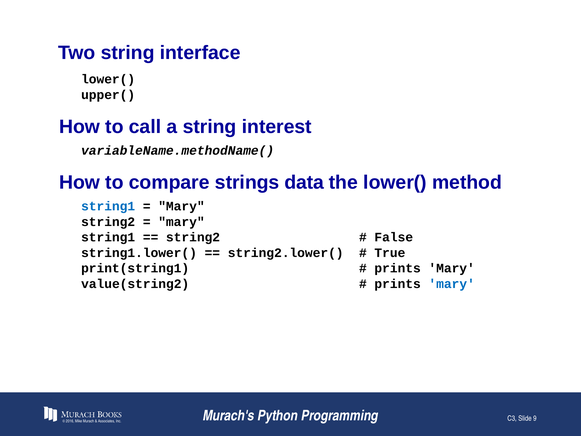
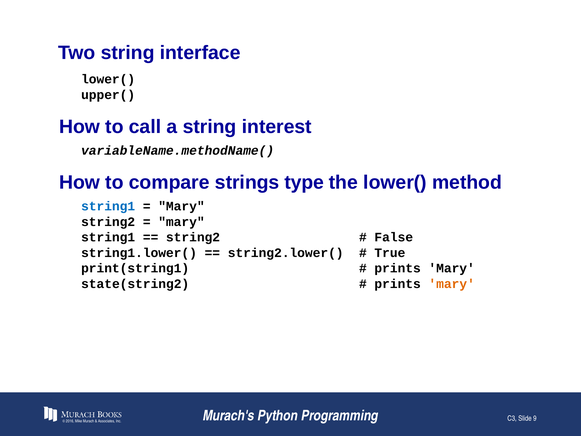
data: data -> type (304, 182)
value(string2: value(string2 -> state(string2 (135, 284)
mary colour: blue -> orange (452, 284)
